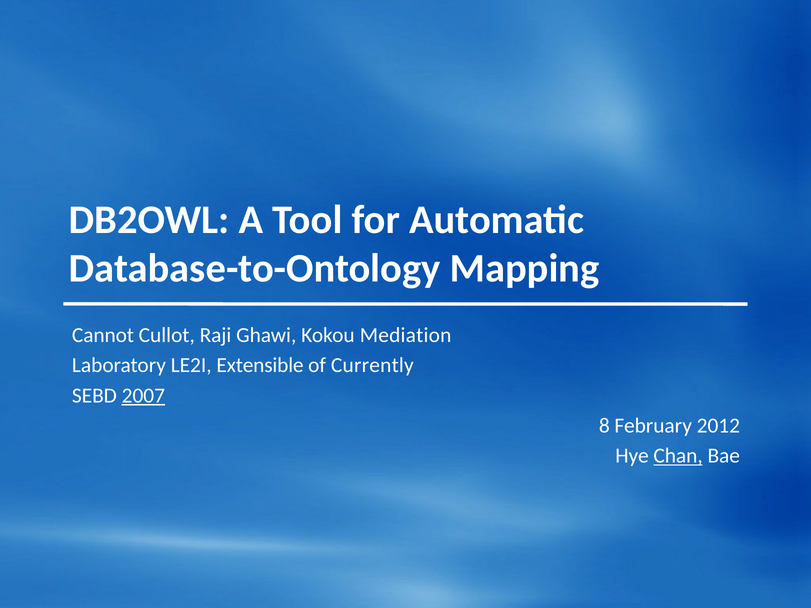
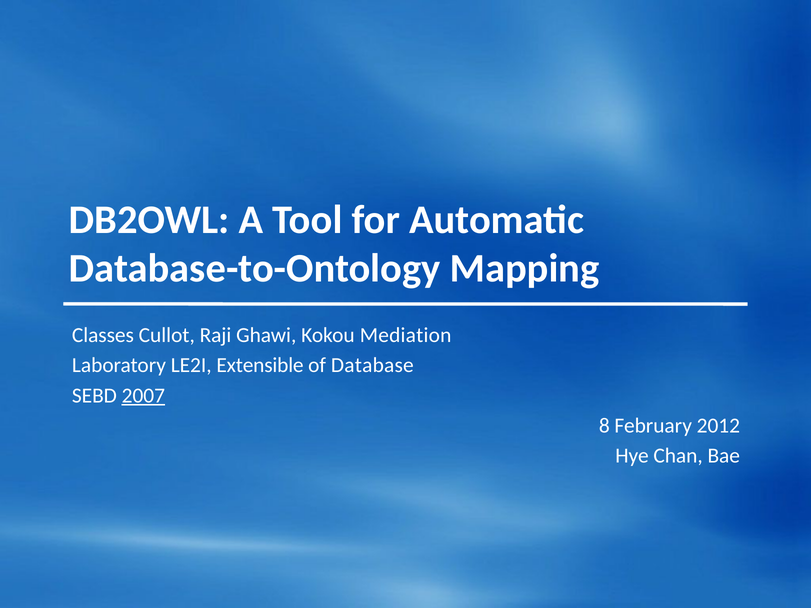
Cannot: Cannot -> Classes (103, 335)
Currently: Currently -> Database (372, 365)
Chan underline: present -> none (678, 456)
